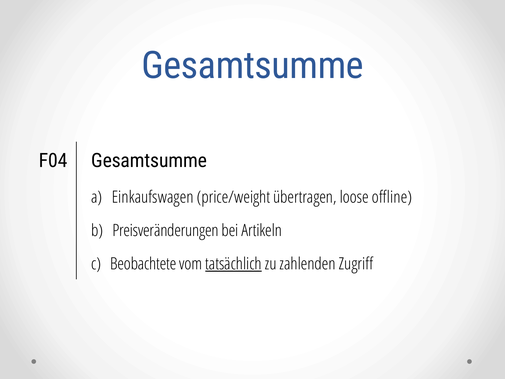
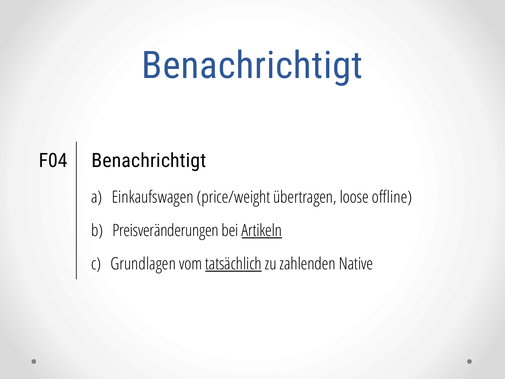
Gesamtsumme: Gesamtsumme -> Benachrichtigt (252, 66)
F04 Gesamtsumme: Gesamtsumme -> Benachrichtigt (149, 161)
Artikeln underline: none -> present (262, 230)
Beobachtete: Beobachtete -> Grundlagen (143, 264)
Zugriff: Zugriff -> Native (356, 264)
